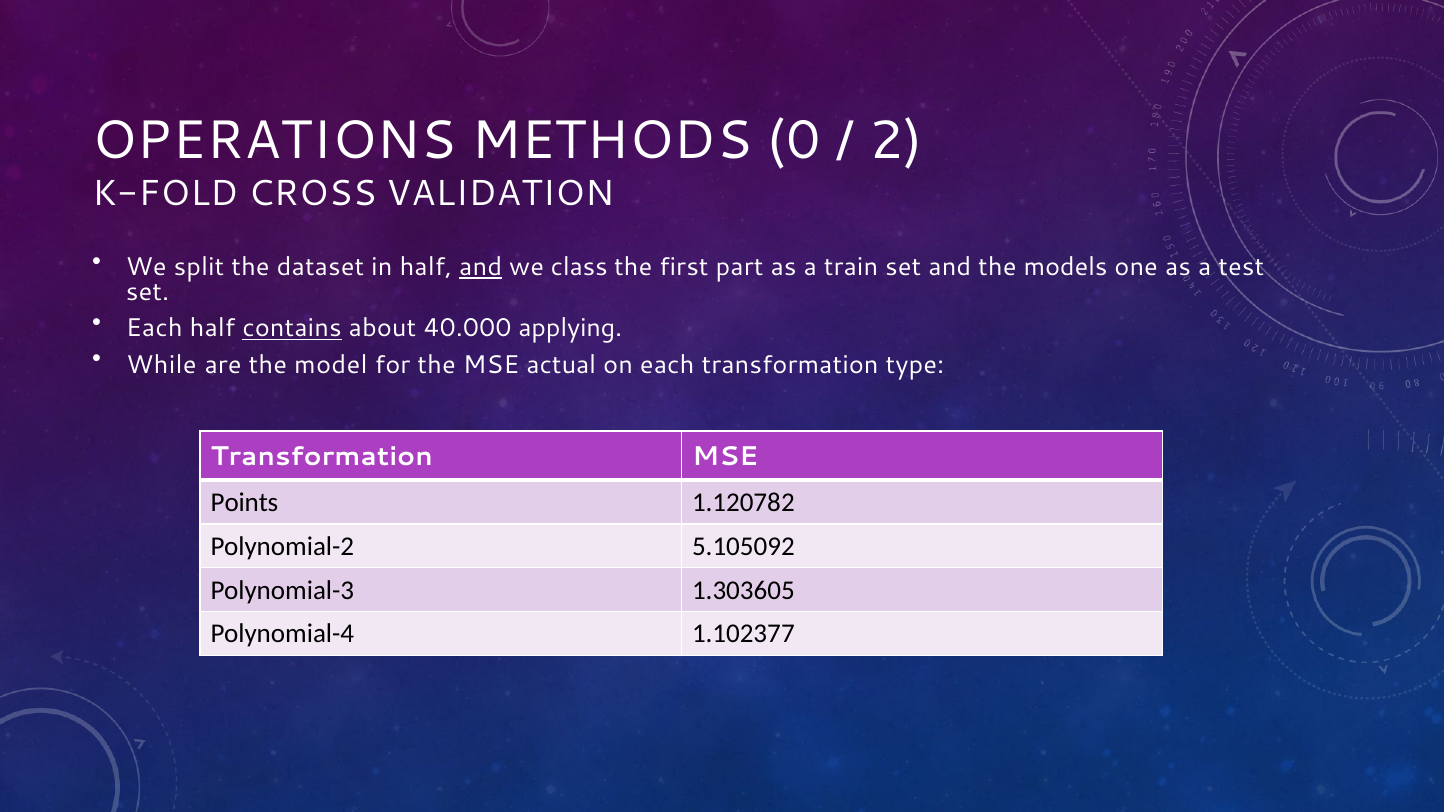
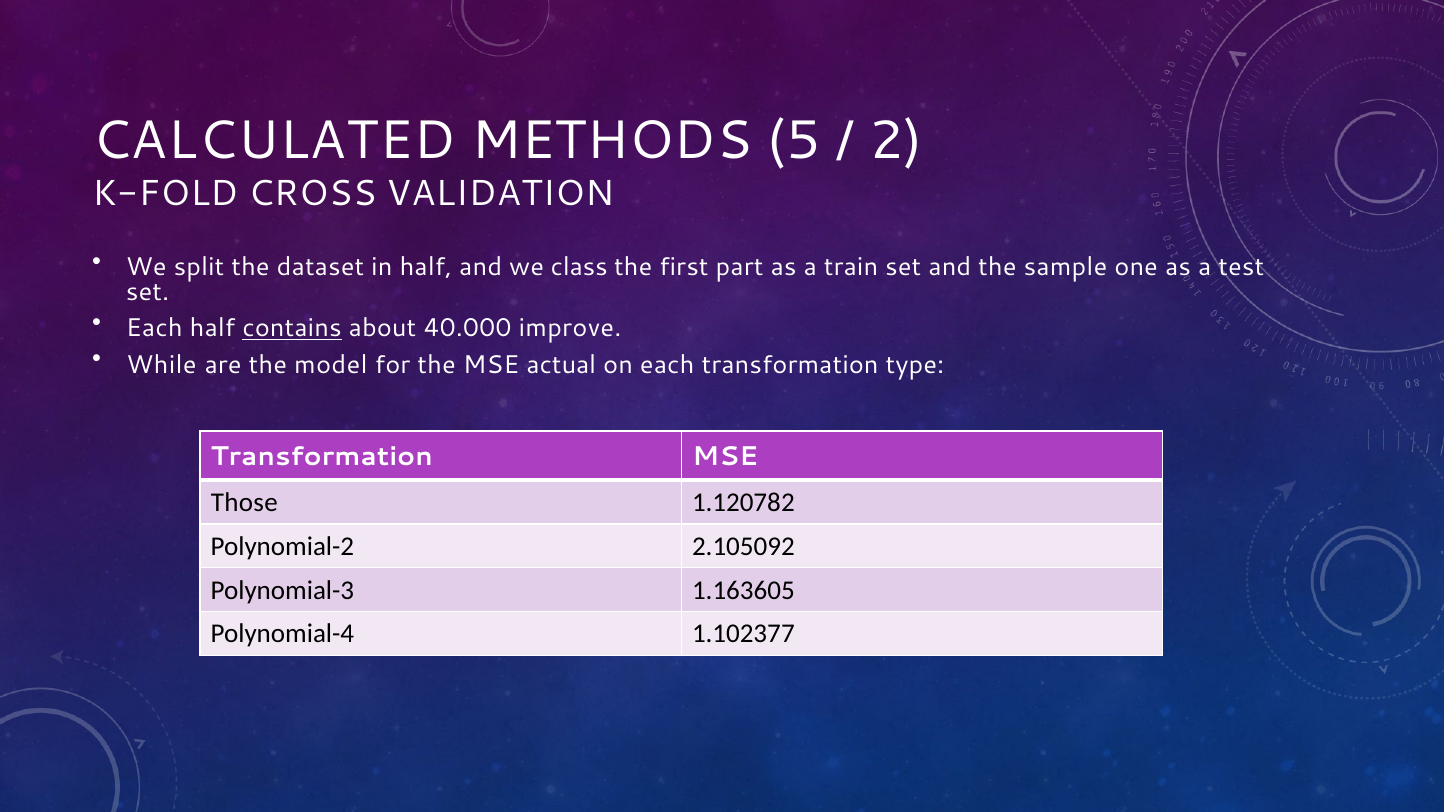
OPERATIONS: OPERATIONS -> CALCULATED (274, 141)
0: 0 -> 5 (794, 141)
and underline: present -> none (481, 267)
models: models -> sample (1065, 267)
applying: applying -> improve (570, 328)
Points: Points -> Those (244, 502)
5.105092: 5.105092 -> 2.105092 (743, 546)
1.303605: 1.303605 -> 1.163605 (743, 590)
